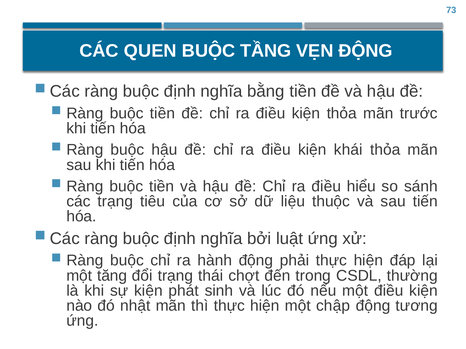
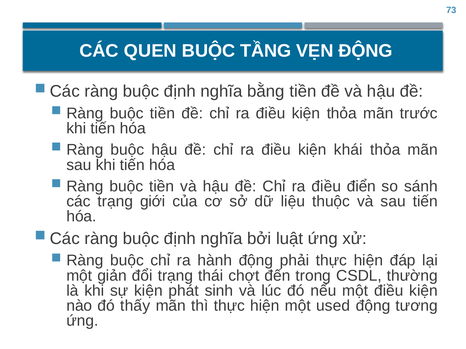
hiểu: hiểu -> điển (361, 187)
tiêu: tiêu -> giới (153, 202)
tăng: tăng -> giản (112, 276)
nhật: nhật -> thấy (135, 306)
chập: chập -> used (333, 306)
